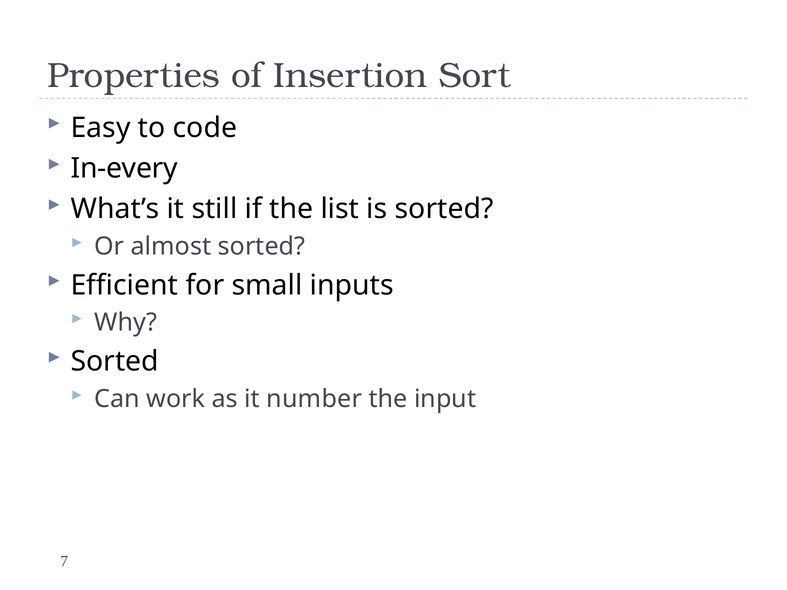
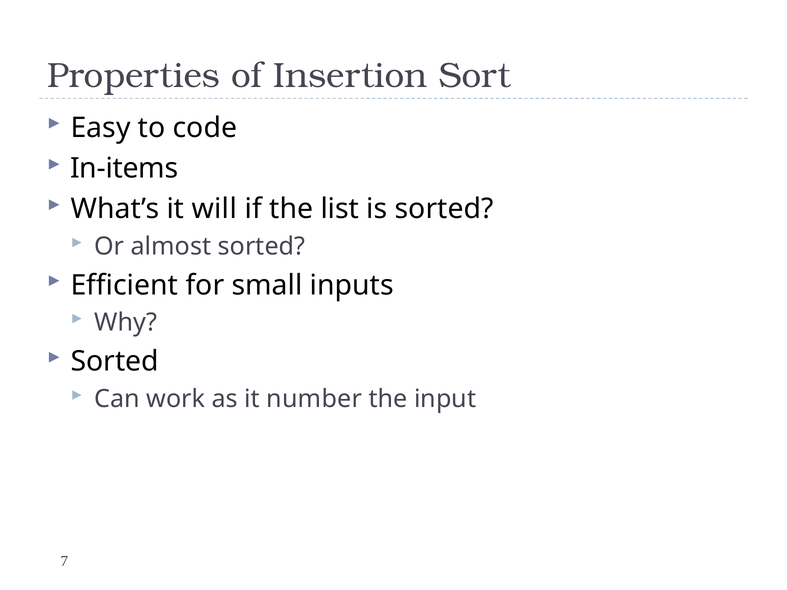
In-every: In-every -> In-items (124, 169)
still: still -> will (214, 209)
